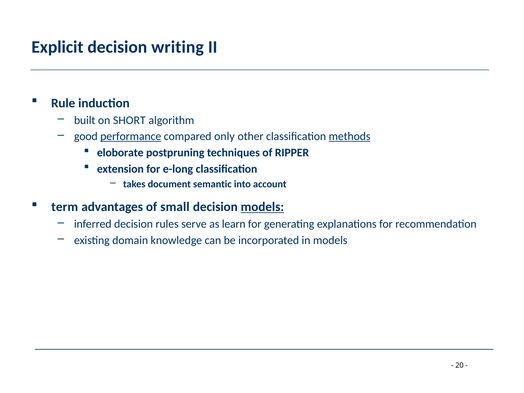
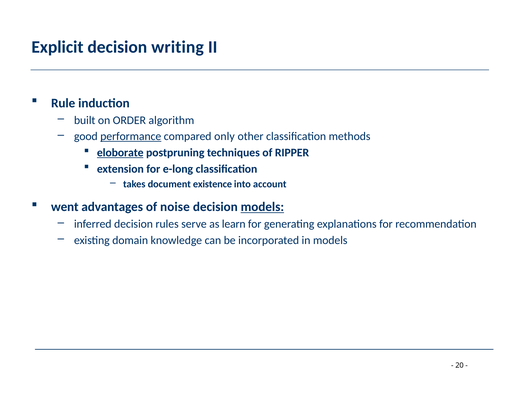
SHORT: SHORT -> ORDER (129, 120)
methods underline: present -> none (350, 136)
eloborate underline: none -> present (120, 153)
semantic: semantic -> existence (212, 184)
term: term -> went (65, 207)
small: small -> noise (175, 207)
